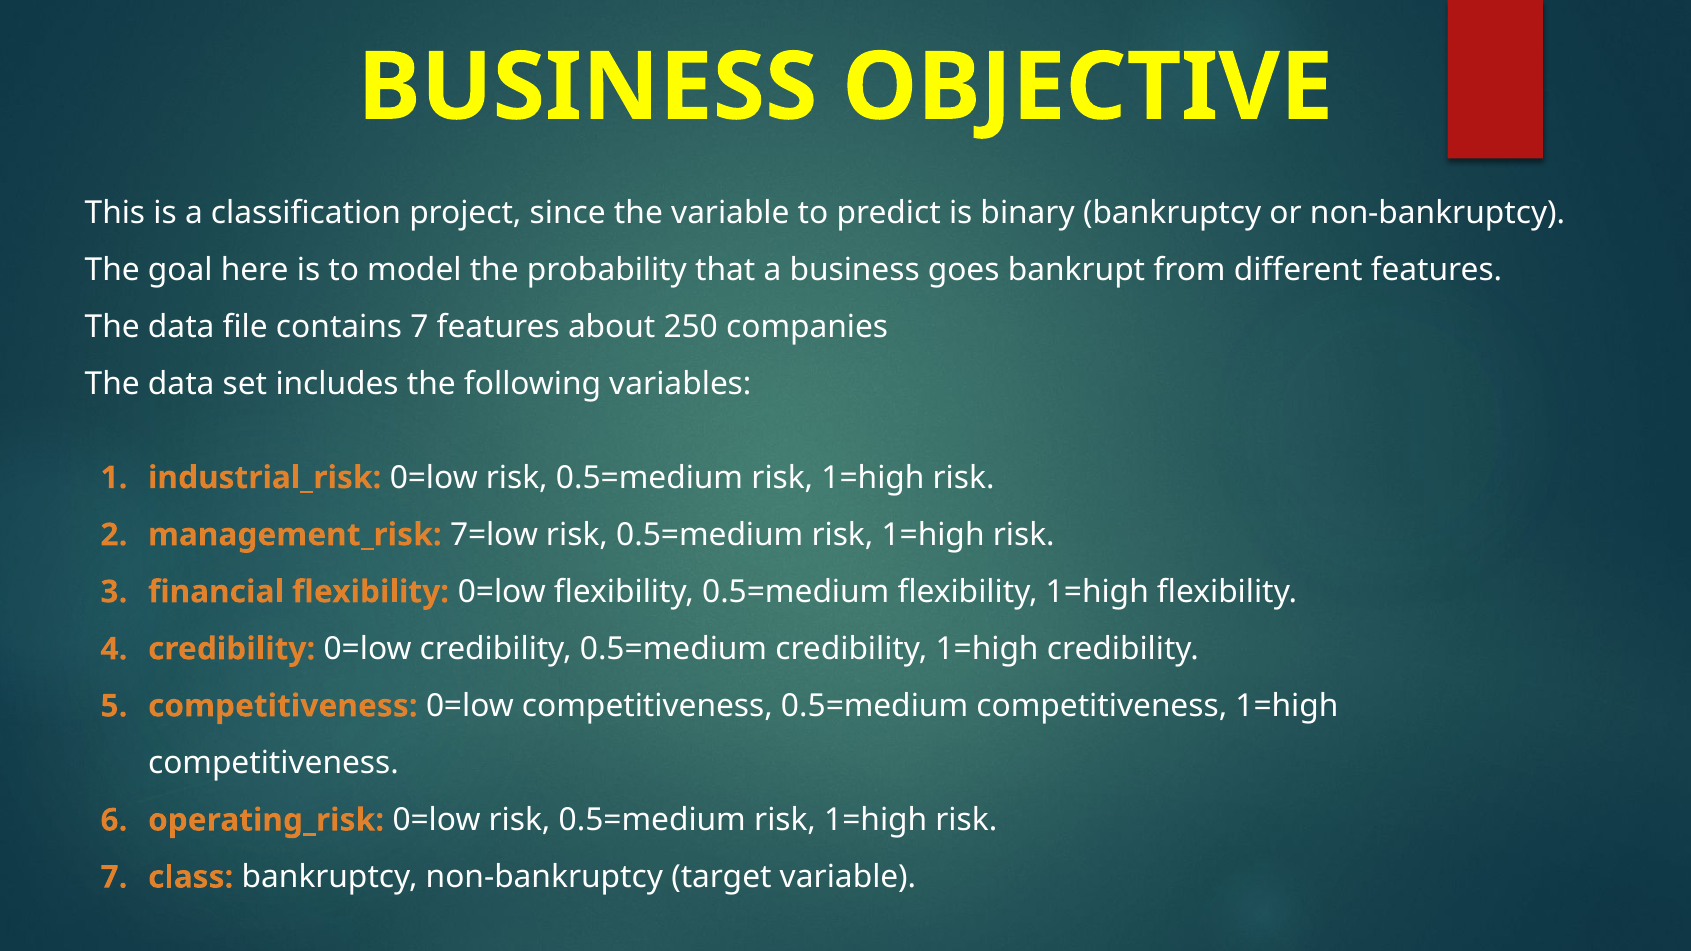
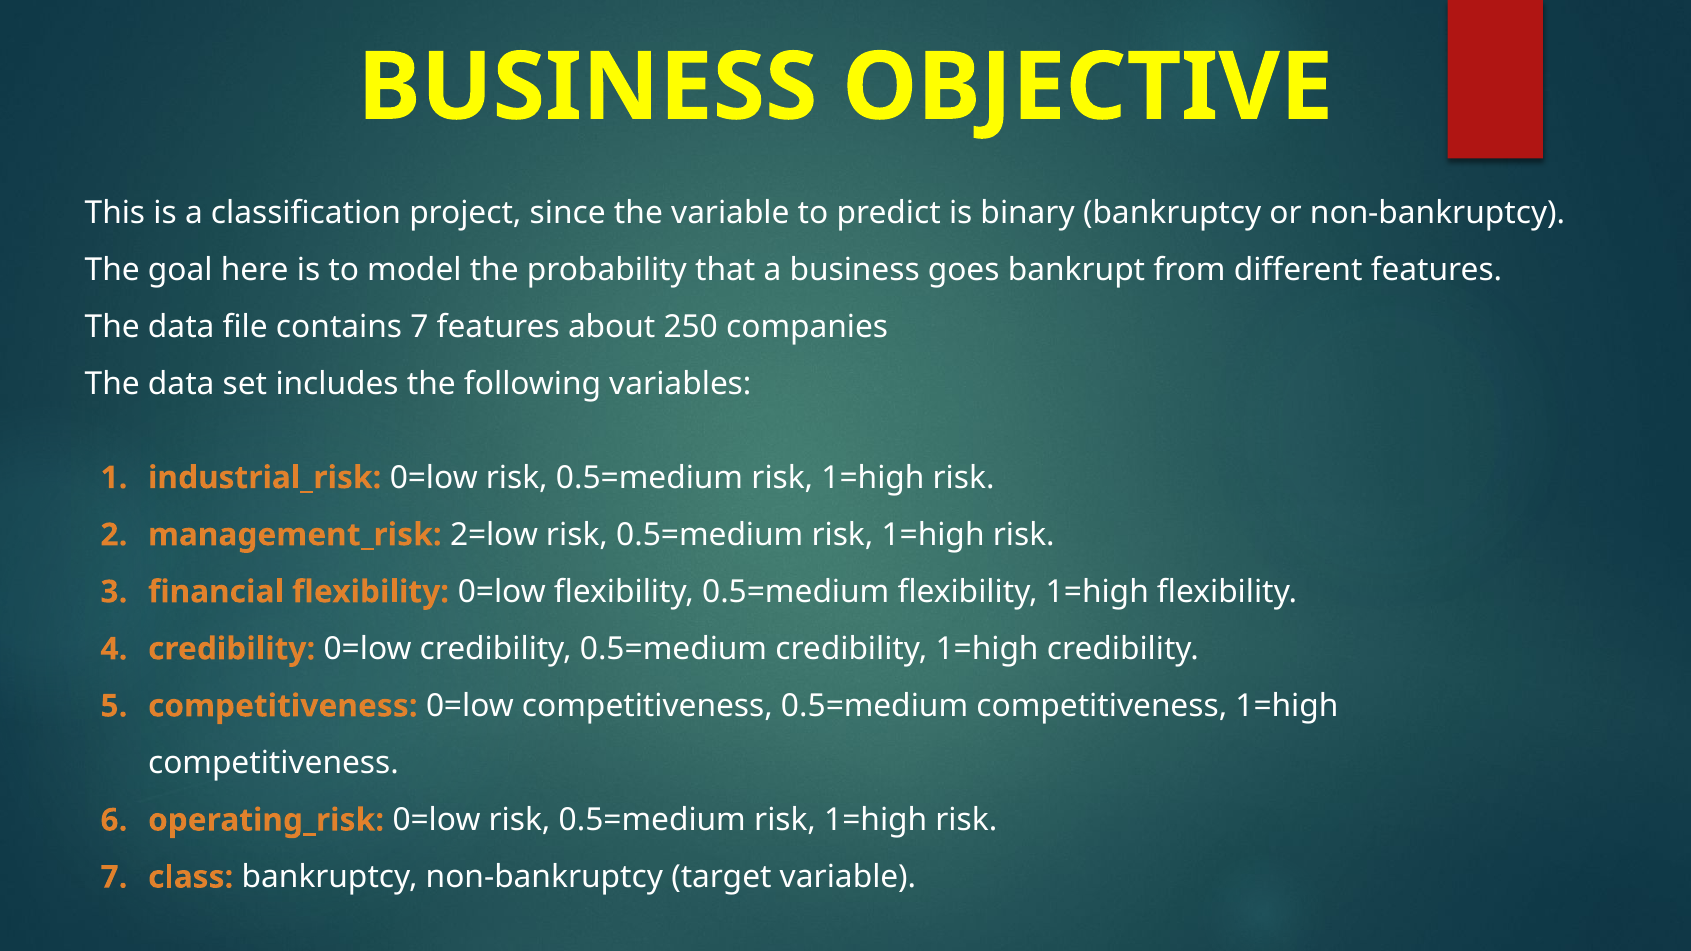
7=low: 7=low -> 2=low (494, 535)
